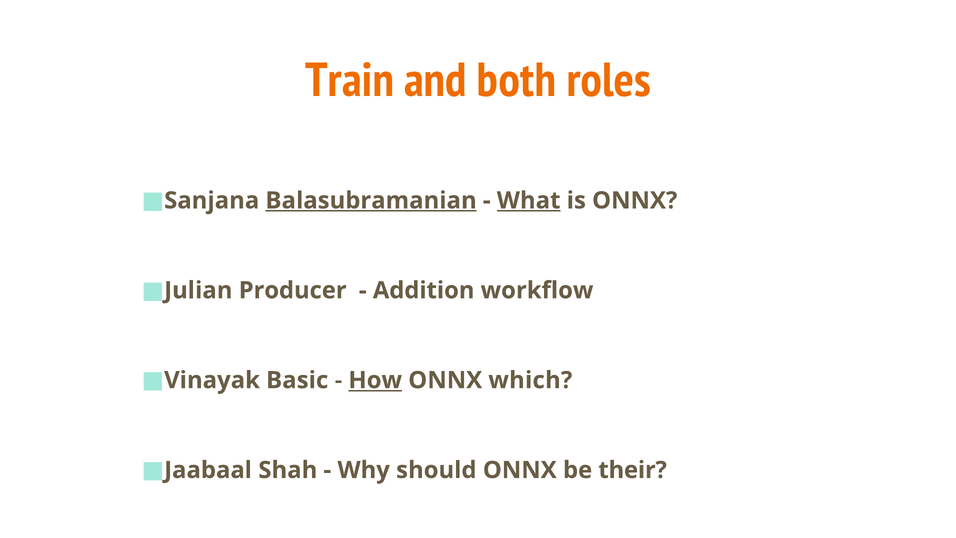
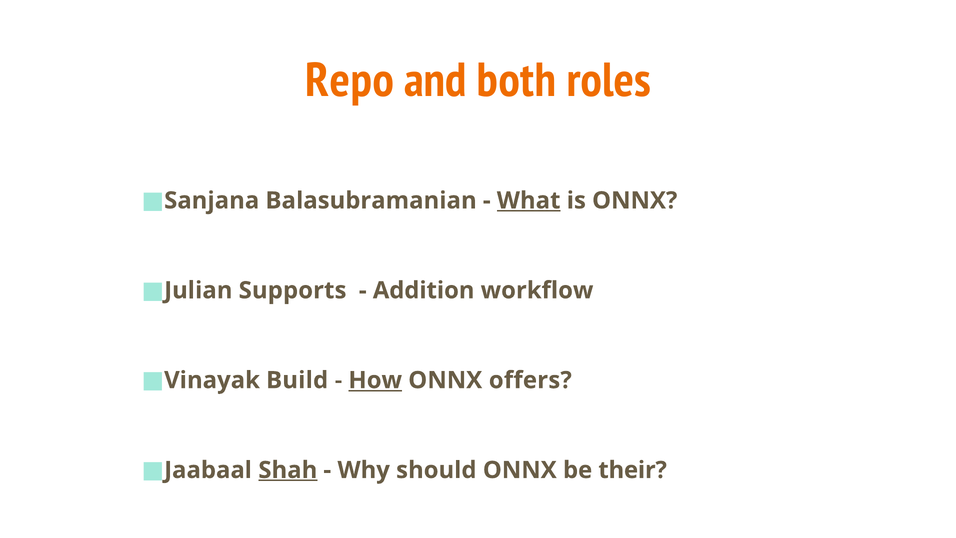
Train: Train -> Repo (349, 80)
Balasubramanian underline: present -> none (371, 200)
Producer: Producer -> Supports (293, 290)
Basic: Basic -> Build (297, 380)
which: which -> offers (530, 380)
Shah underline: none -> present (288, 470)
